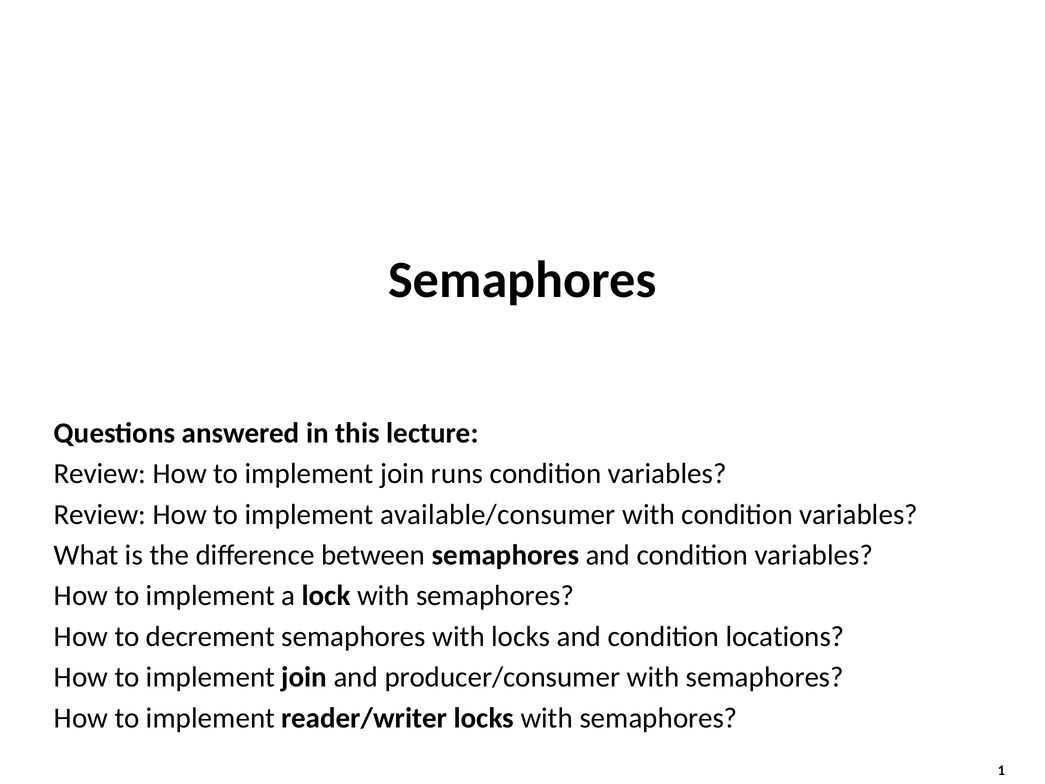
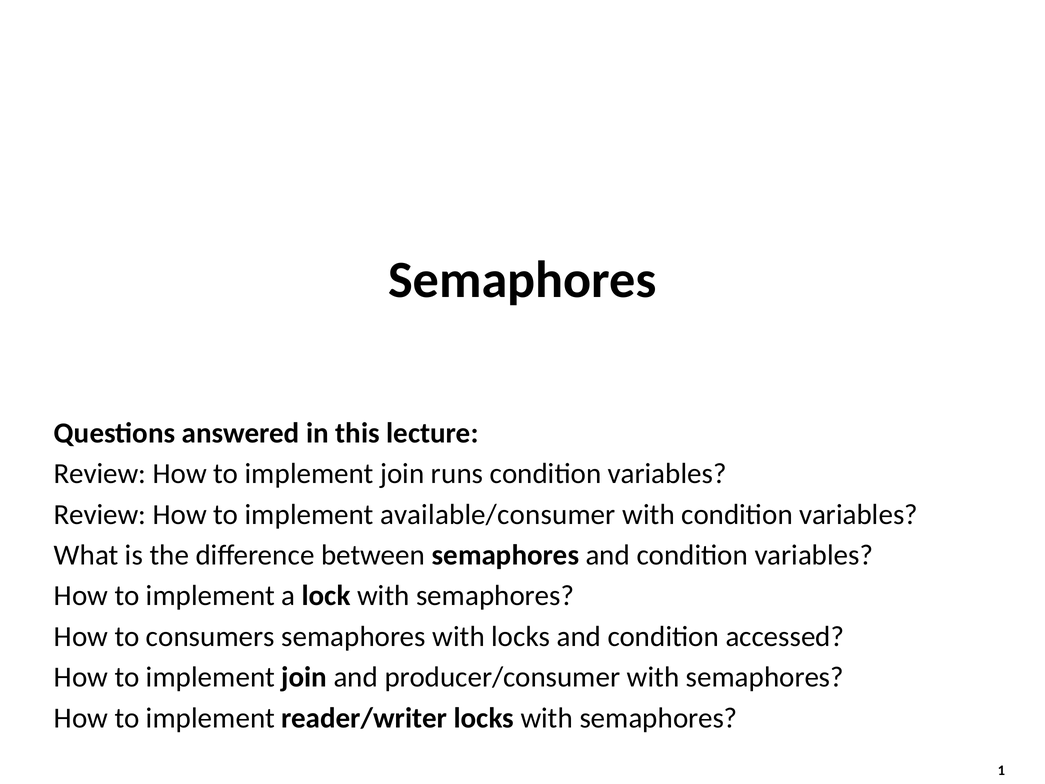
decrement: decrement -> consumers (210, 636)
locations: locations -> accessed (785, 636)
